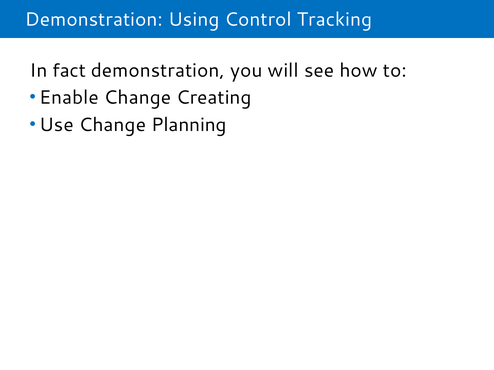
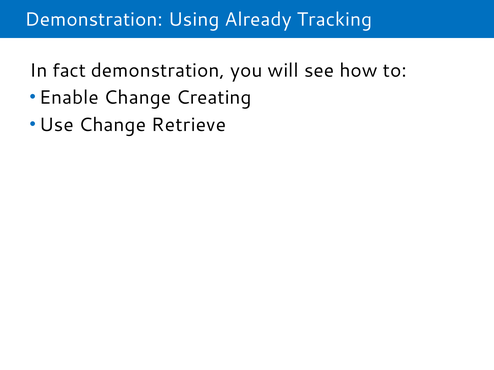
Control: Control -> Already (258, 20)
Planning: Planning -> Retrieve (189, 125)
